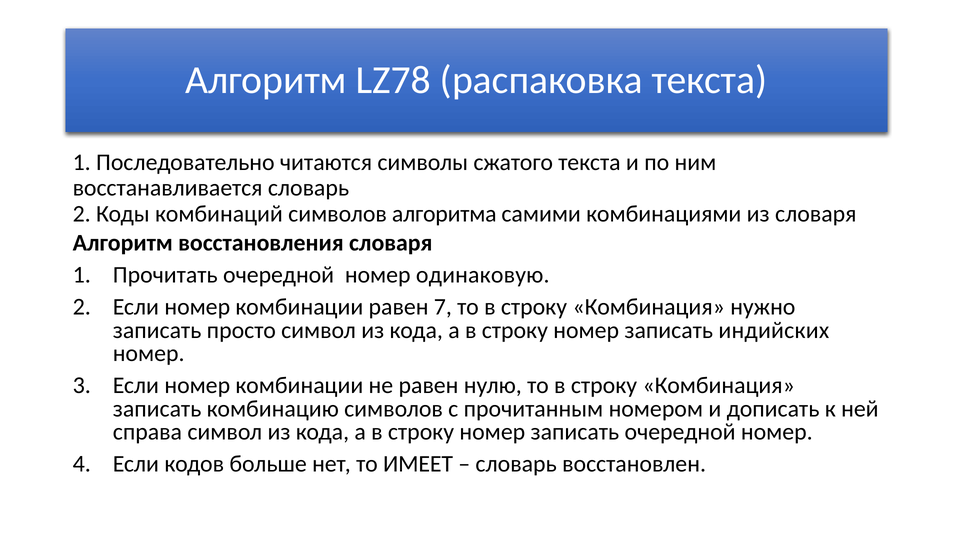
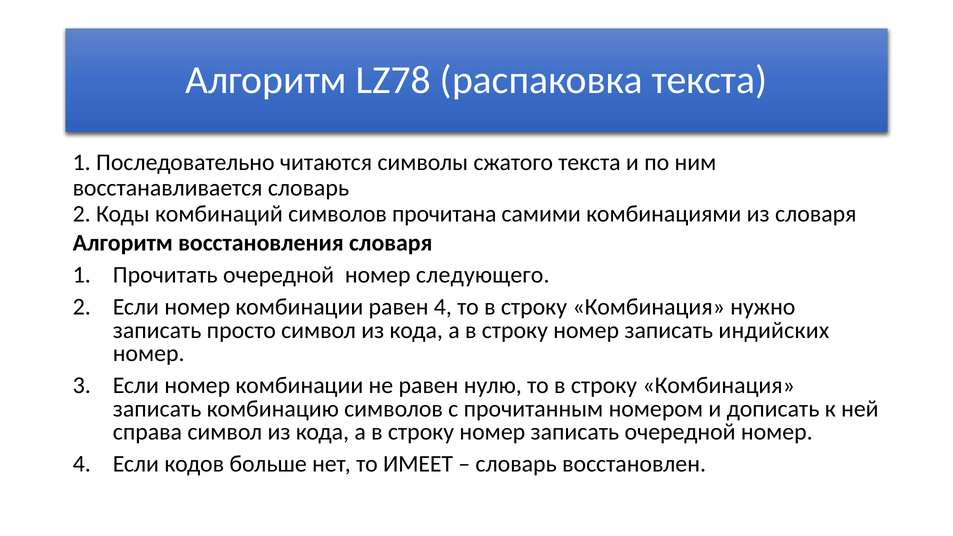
алгоритма: алгоритма -> прочитана (444, 214)
одинаковую: одинаковую -> следующего (483, 275)
равен 7: 7 -> 4 (443, 307)
